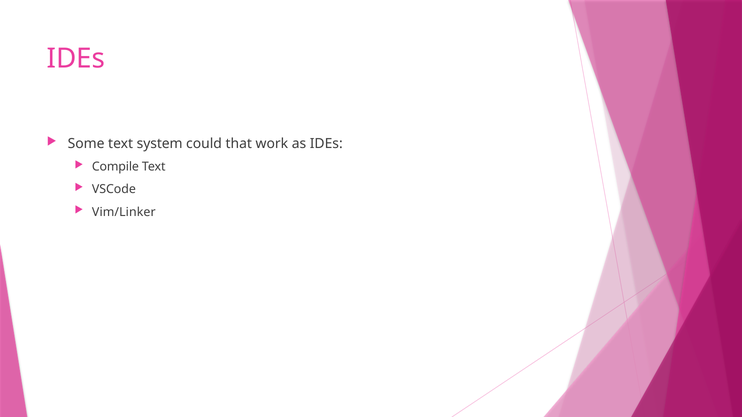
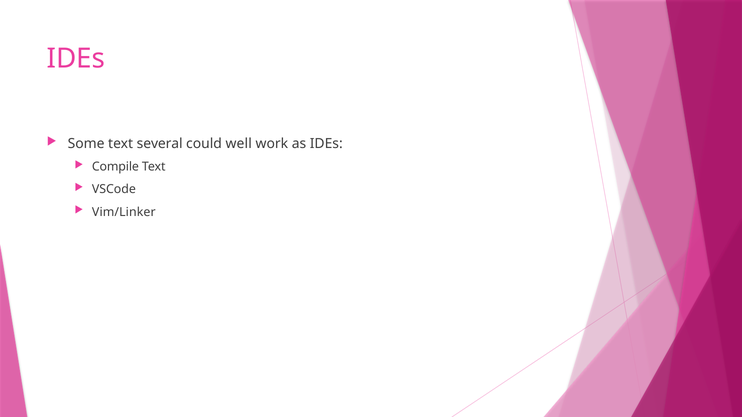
system: system -> several (160, 144)
that: that -> well (239, 144)
